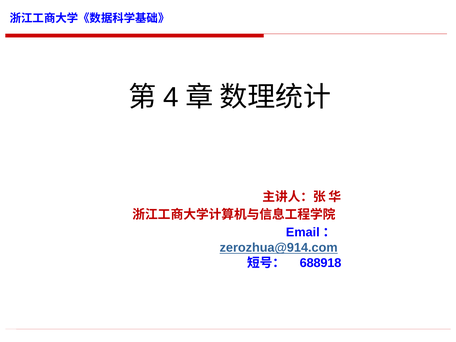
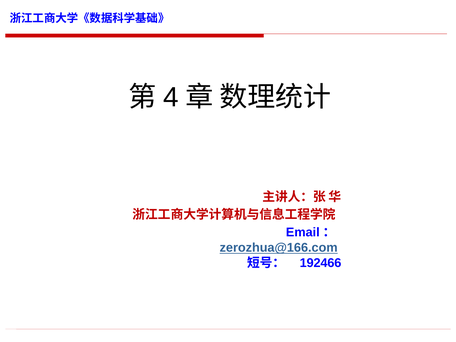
zerozhua@914.com: zerozhua@914.com -> zerozhua@166.com (279, 248)
688918: 688918 -> 192466 (321, 263)
